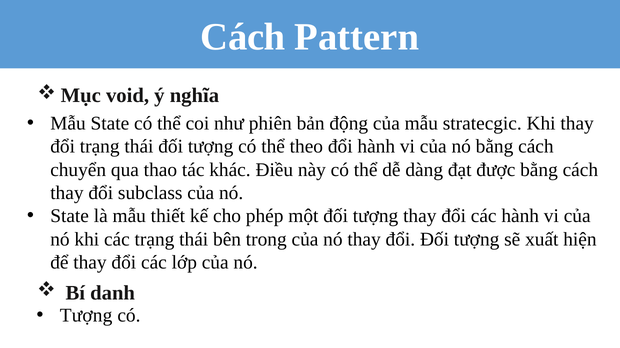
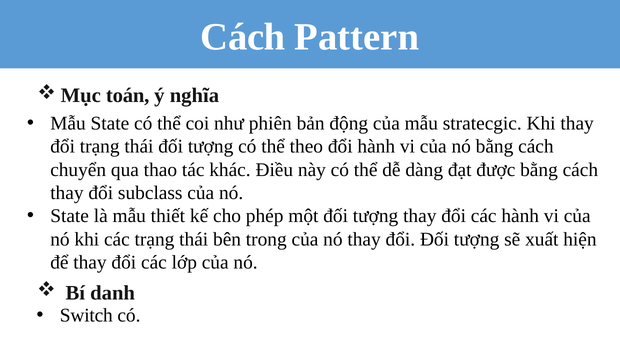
void: void -> toán (128, 96)
Tượng: Tượng -> Switch (86, 316)
